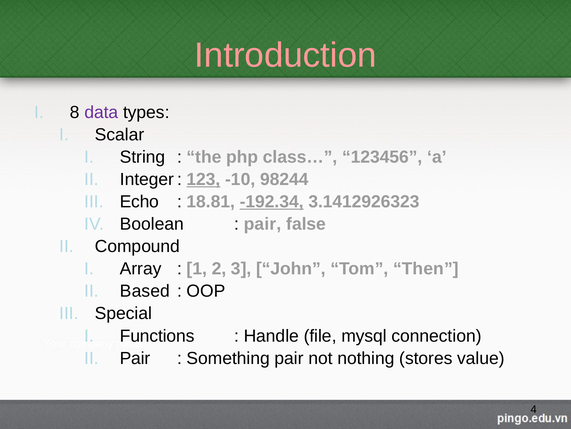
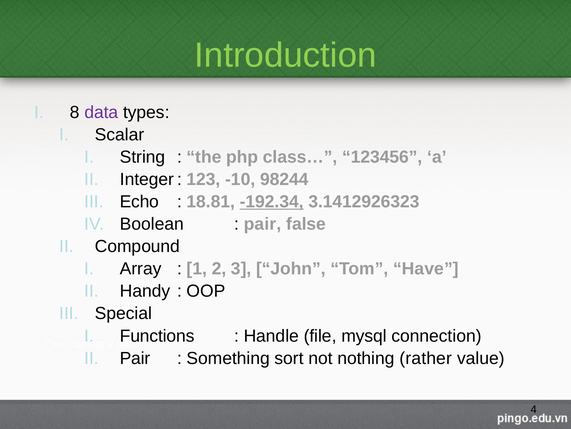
Introduction colour: pink -> light green (285, 55)
123 underline: present -> none (204, 179)
Then: Then -> Have (426, 268)
Based: Based -> Handy (145, 291)
Something pair: pair -> sort (289, 358)
stores: stores -> rather (426, 358)
